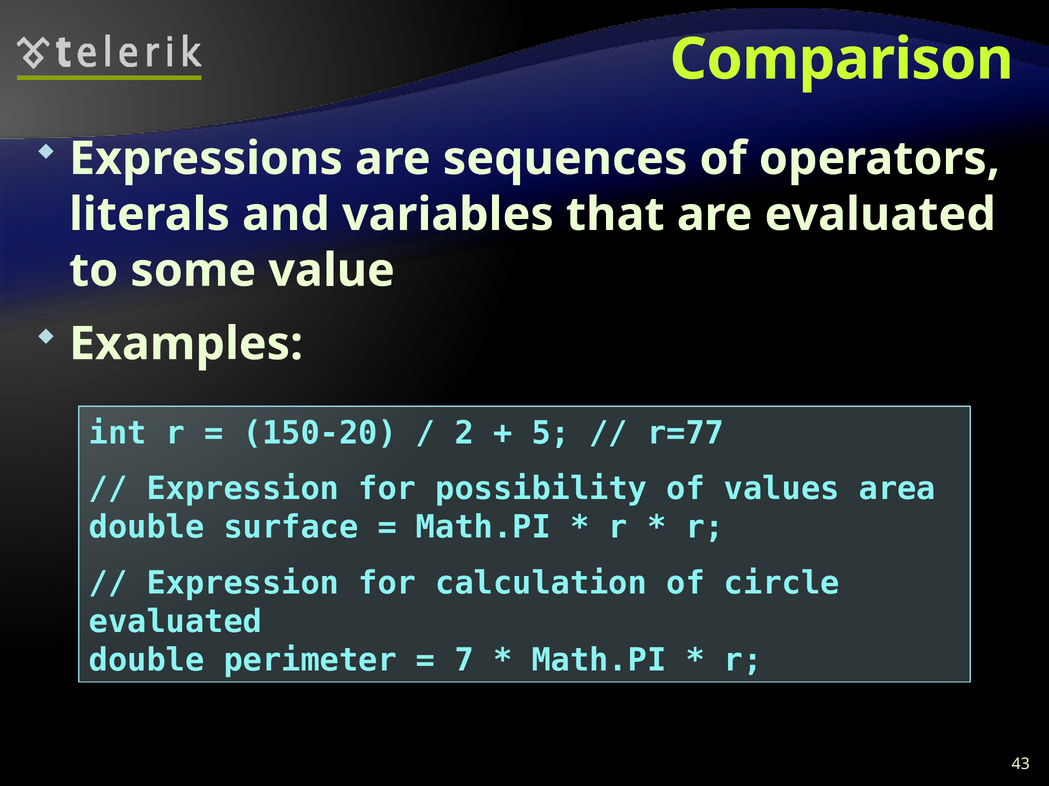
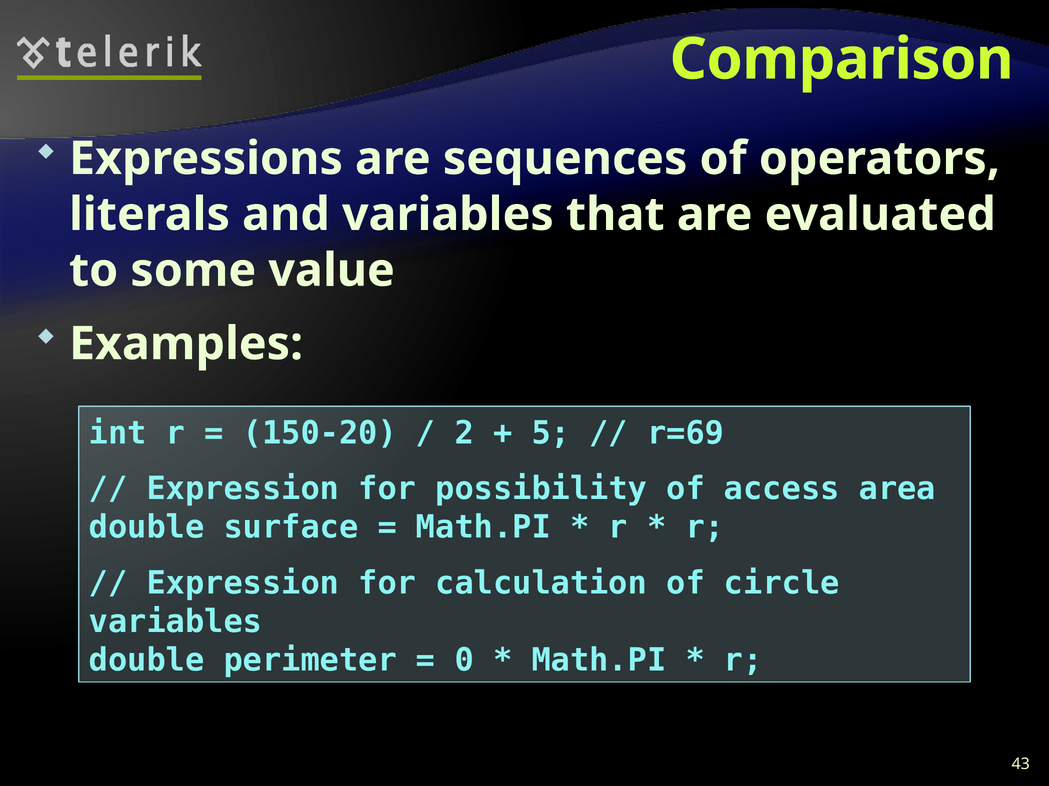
r=77: r=77 -> r=69 (686, 433)
values: values -> access (782, 489)
evaluated: evaluated -> variables (176, 622)
7: 7 -> 0 (464, 661)
